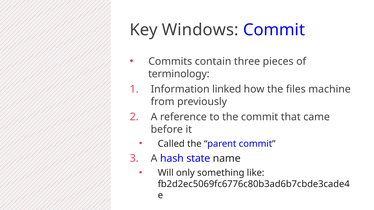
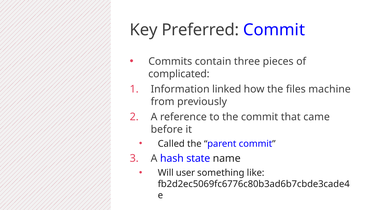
Windows: Windows -> Preferred (200, 30)
terminology: terminology -> complicated (179, 74)
only: only -> user (185, 173)
